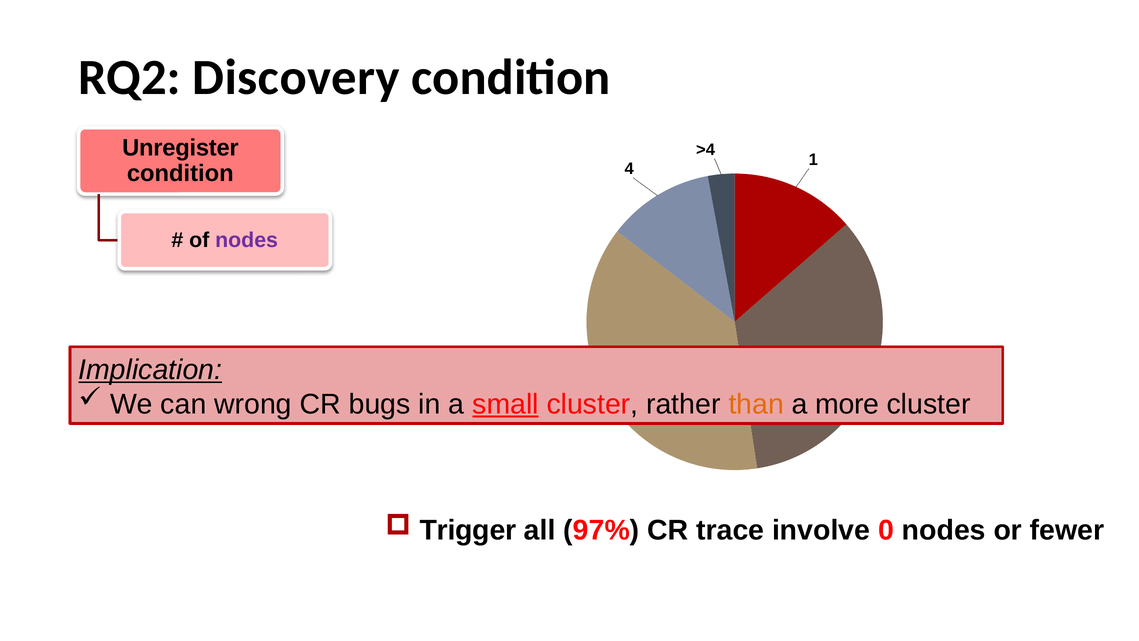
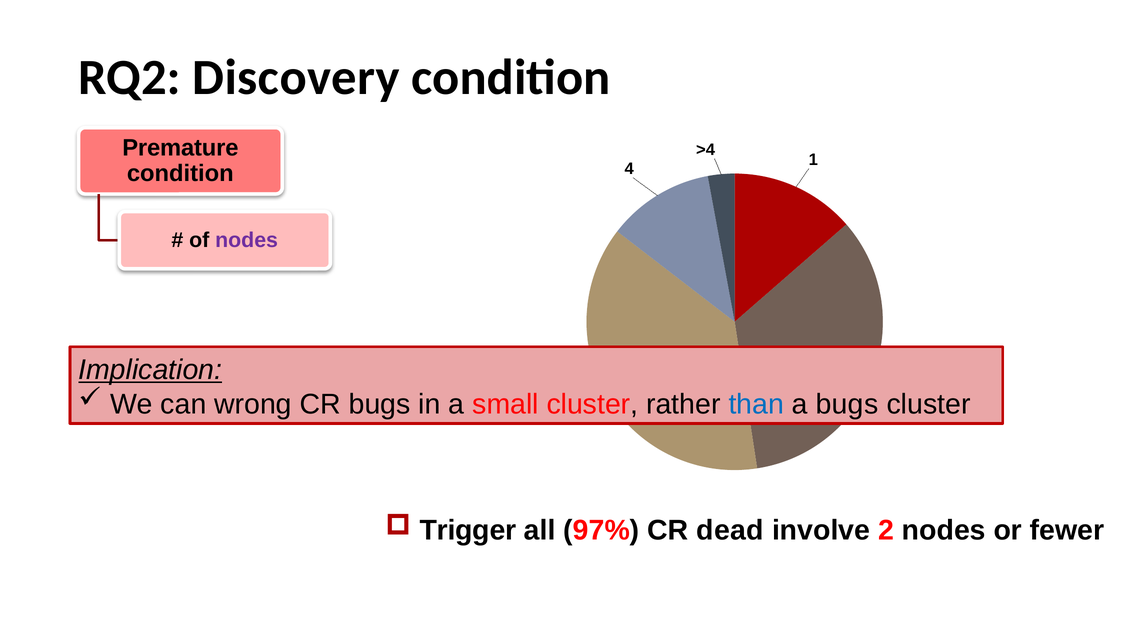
Unregister: Unregister -> Premature (180, 148)
small underline: present -> none (506, 404)
than colour: orange -> blue (756, 404)
a more: more -> bugs (847, 404)
trace: trace -> dead (730, 530)
involve 0: 0 -> 2 (886, 530)
